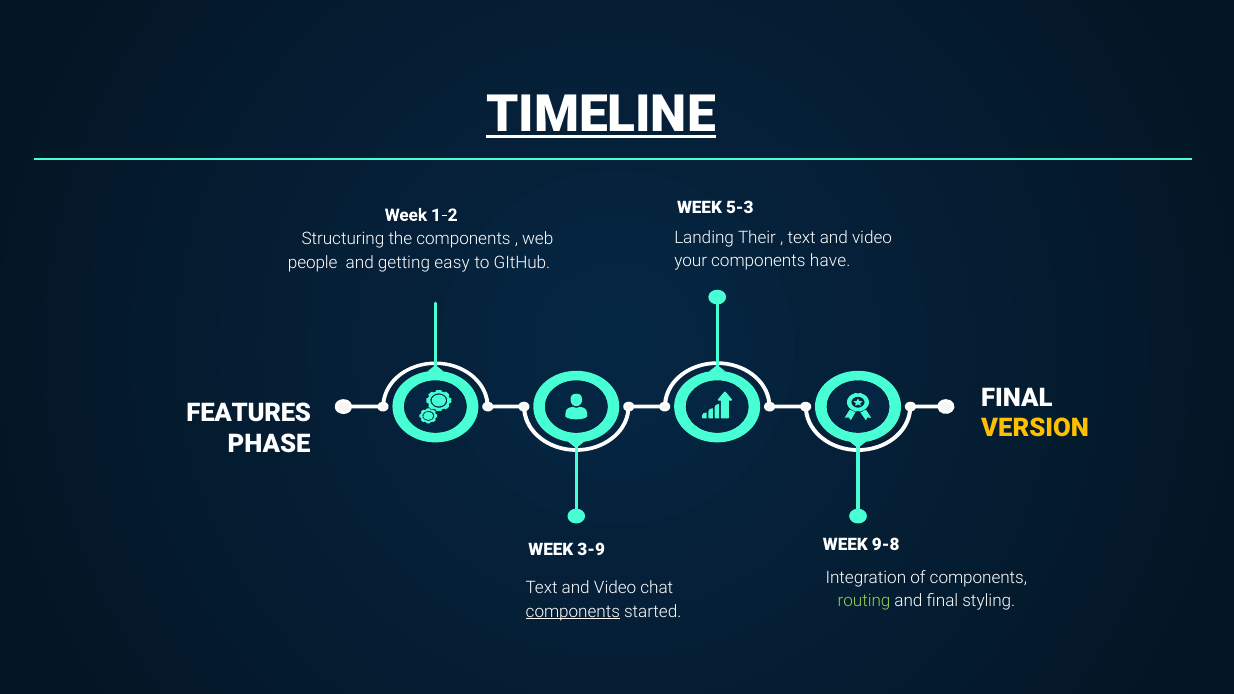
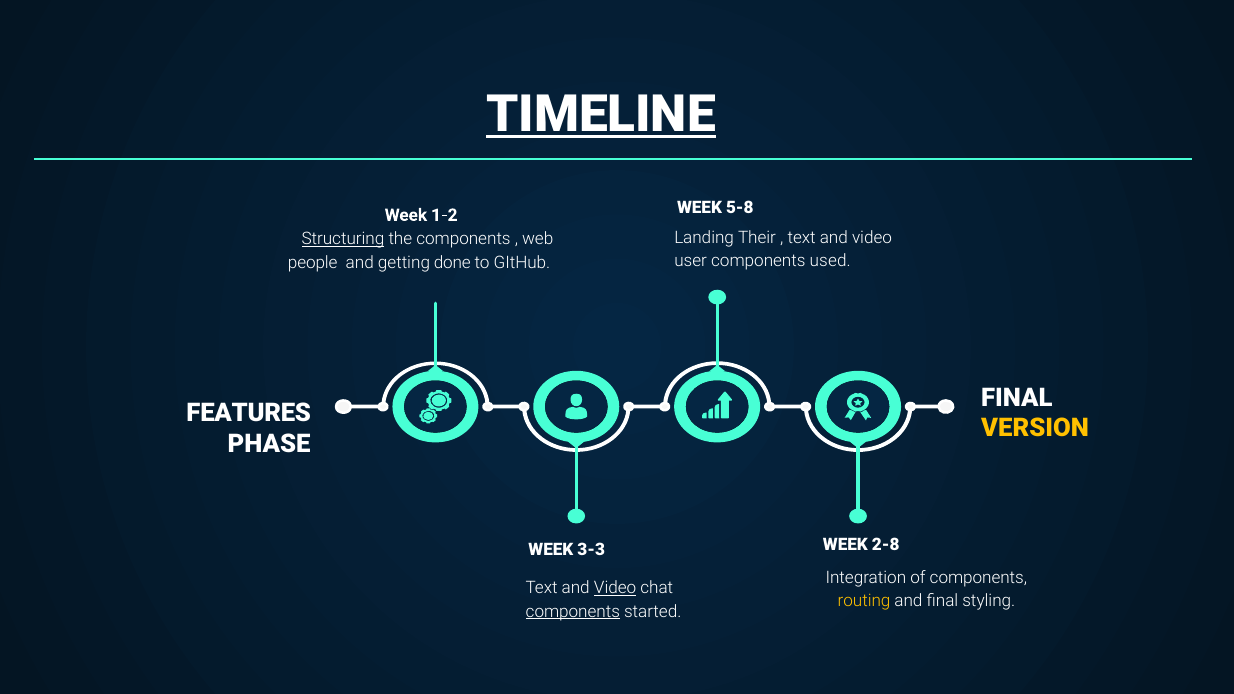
5-3: 5-3 -> 5-8 (740, 208)
Structuring underline: none -> present (343, 239)
your: your -> user (691, 261)
have: have -> used (830, 261)
easy: easy -> done (452, 262)
9-8: 9-8 -> 2-8 (886, 545)
3-9: 3-9 -> 3-3 (591, 550)
Video underline: none -> present (615, 588)
routing colour: light green -> yellow (864, 601)
